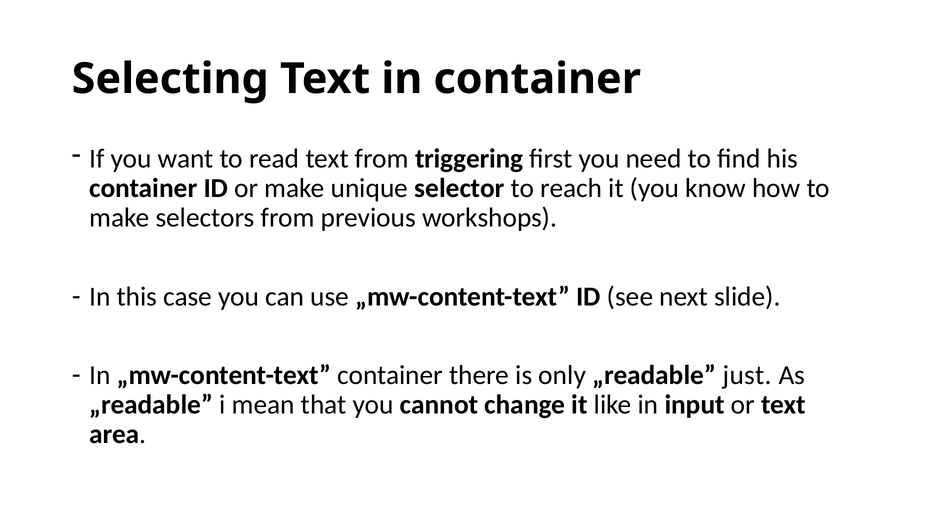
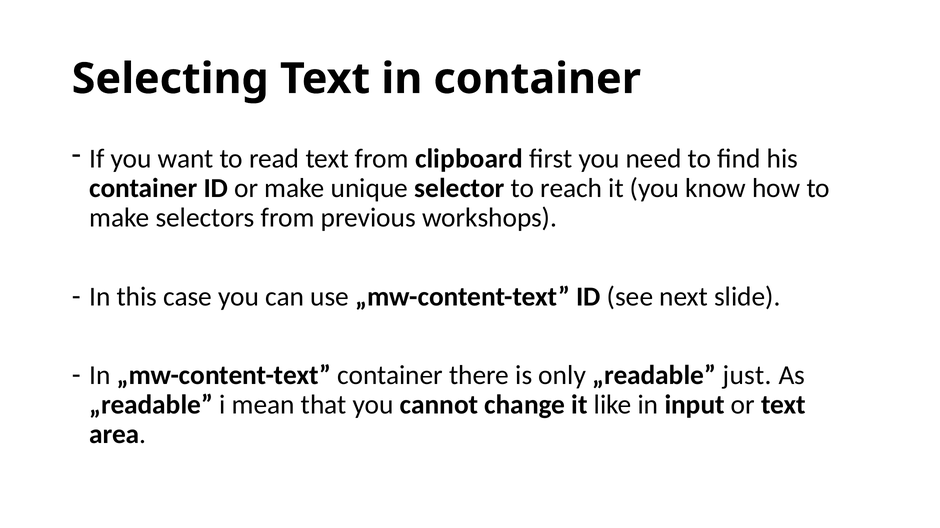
triggering: triggering -> clipboard (469, 159)
